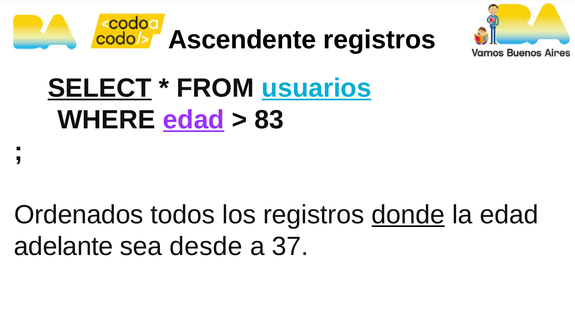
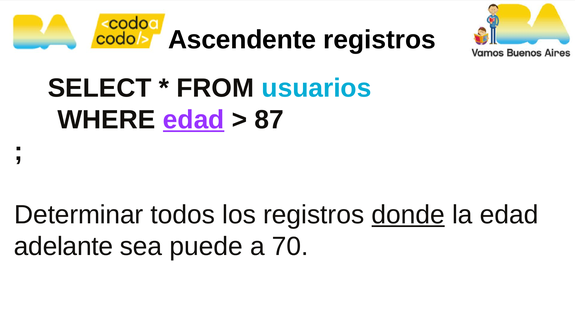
SELECT underline: present -> none (100, 88)
usuarios underline: present -> none (317, 88)
83: 83 -> 87 (269, 120)
Ordenados: Ordenados -> Determinar (79, 214)
desde: desde -> puede (206, 246)
37: 37 -> 70 (290, 246)
